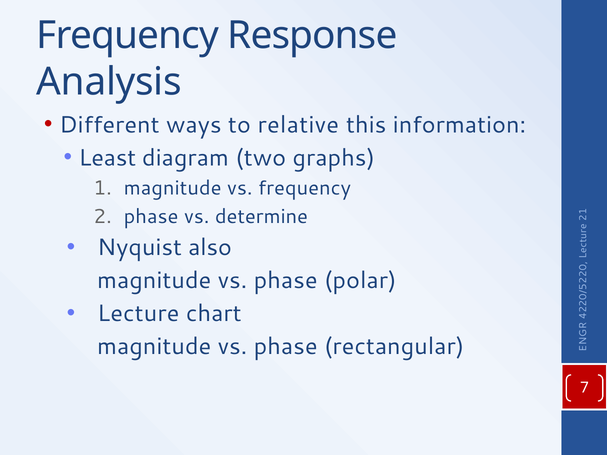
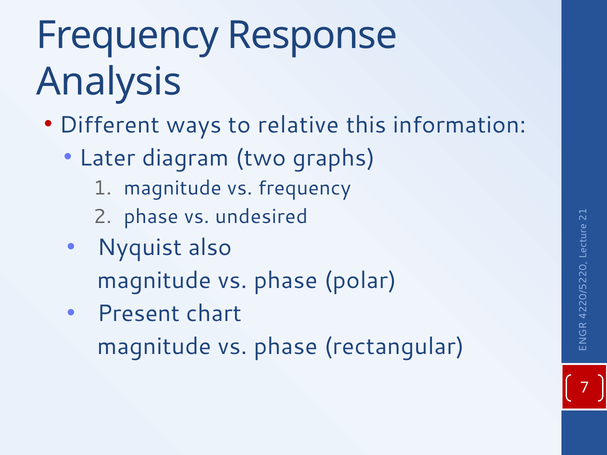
Least: Least -> Later (107, 158)
determine: determine -> undesired (261, 216)
Lecture: Lecture -> Present (138, 314)
